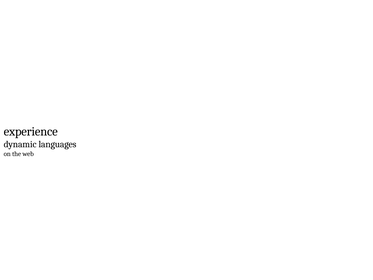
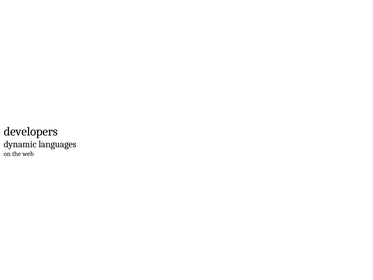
experience: experience -> developers (31, 131)
